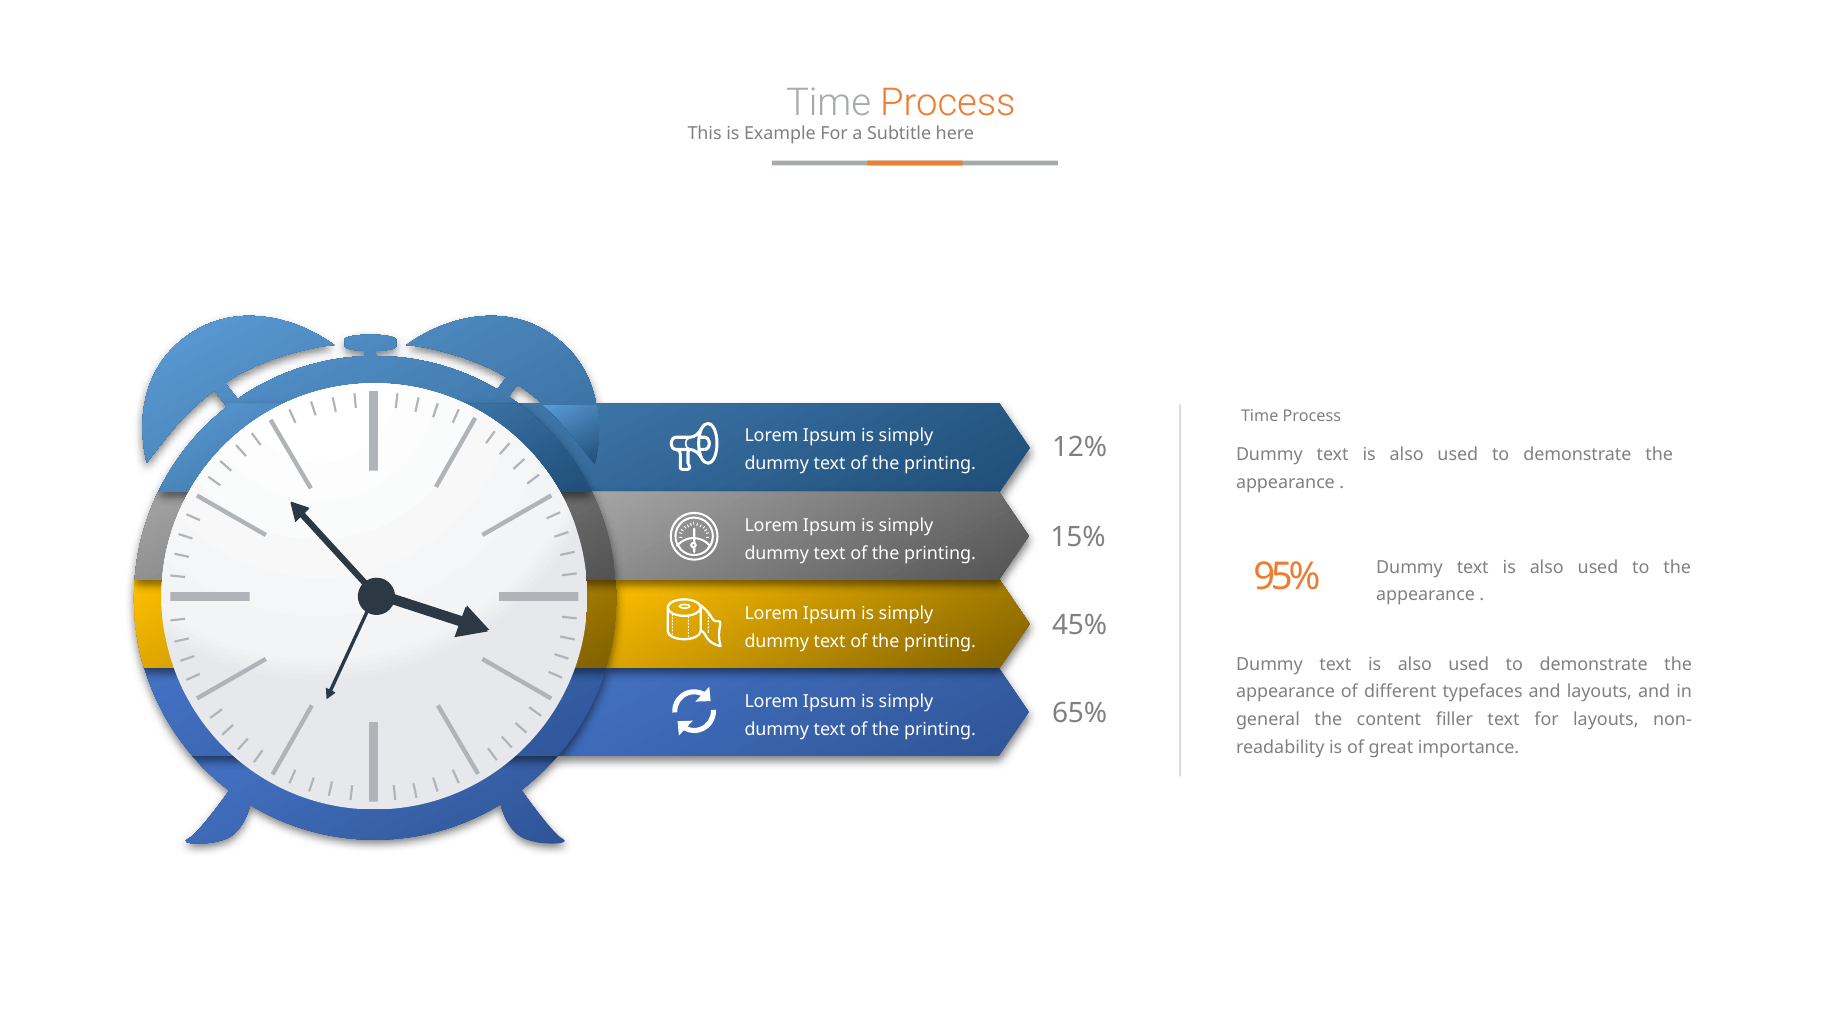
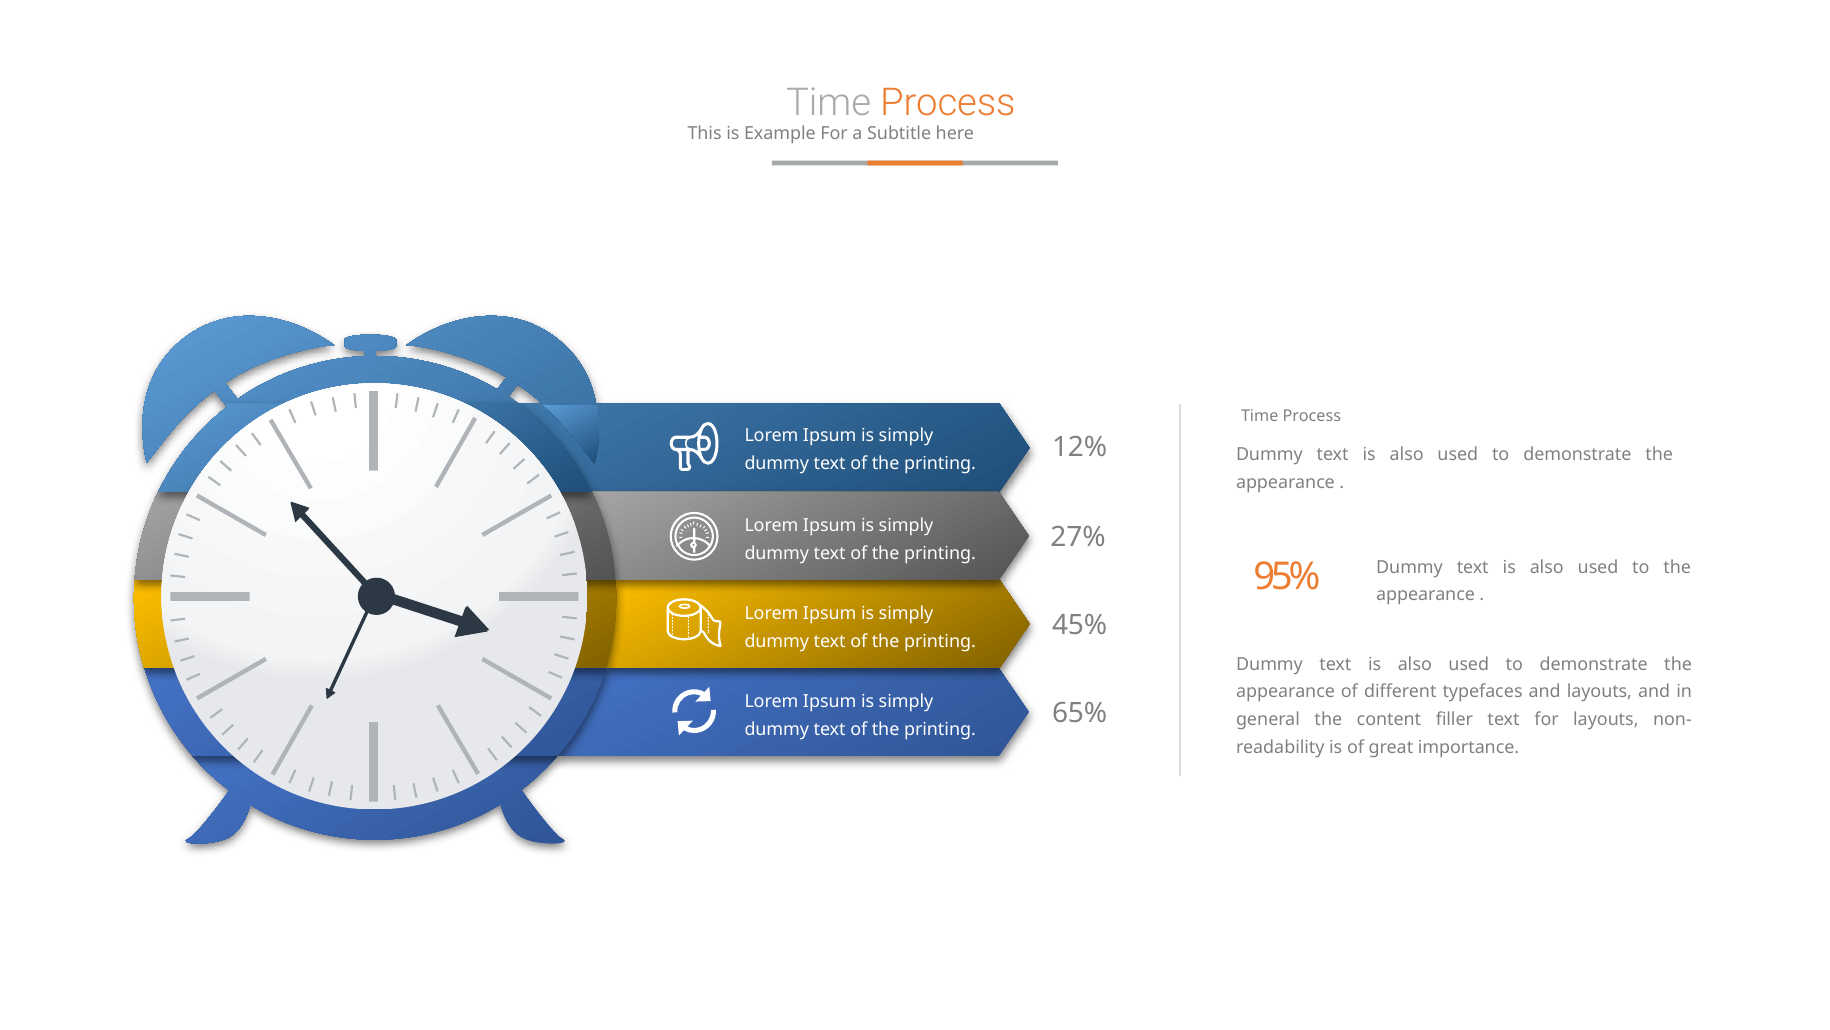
15%: 15% -> 27% (1078, 537)
